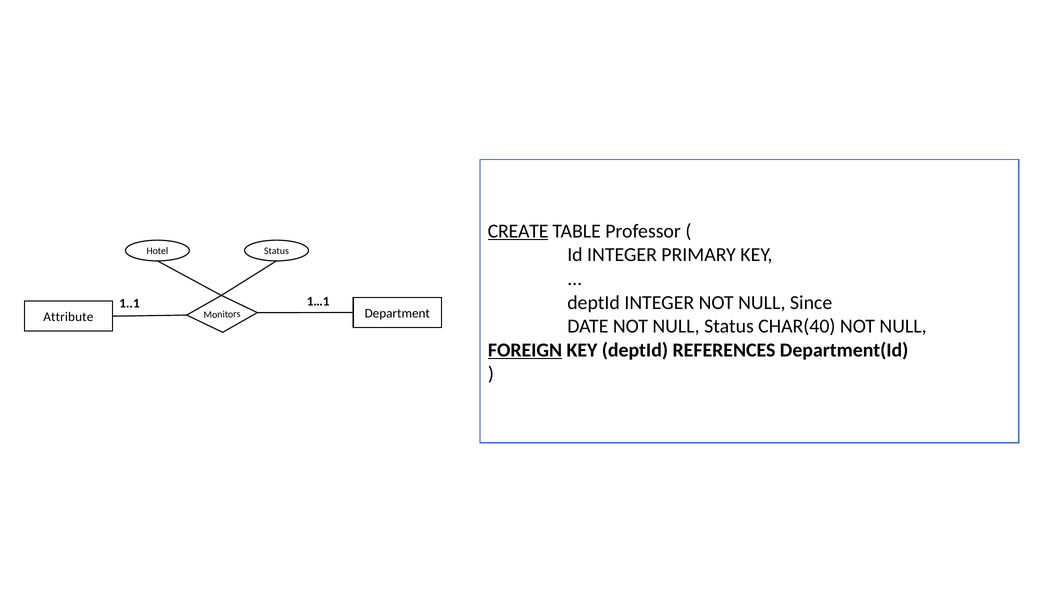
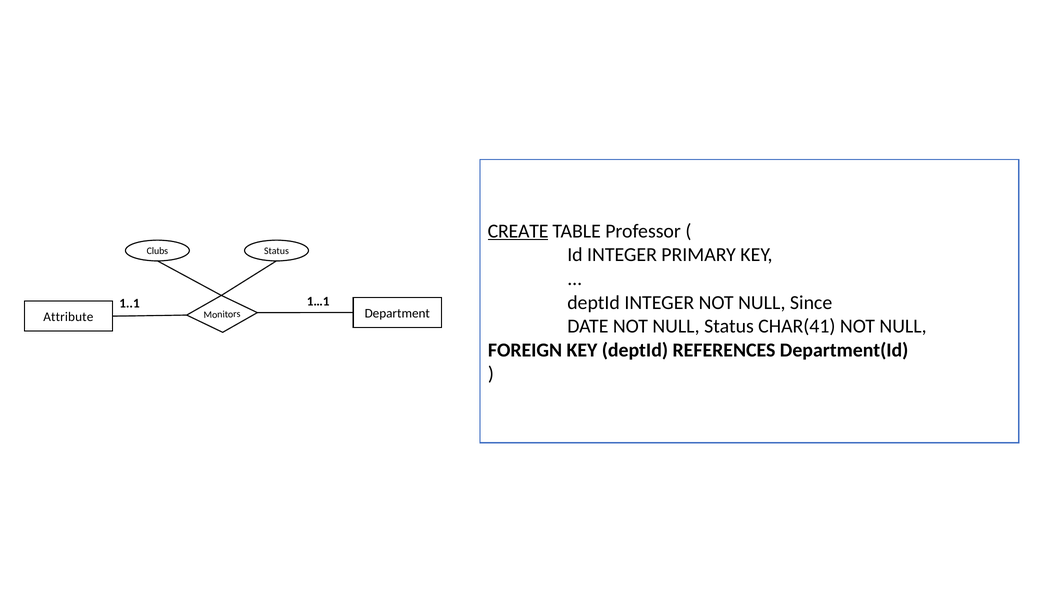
Hotel: Hotel -> Clubs (157, 251)
CHAR(40: CHAR(40 -> CHAR(41 (797, 326)
FOREIGN underline: present -> none (525, 350)
